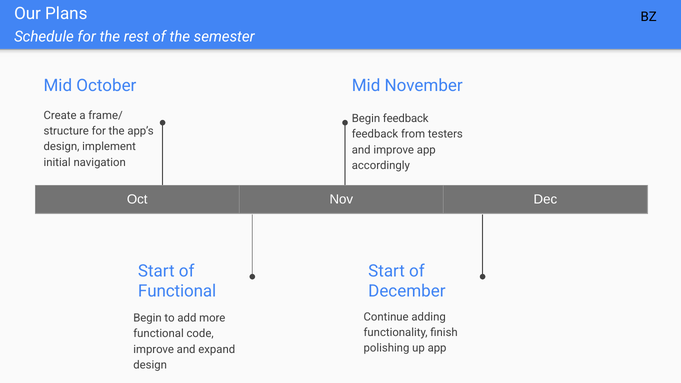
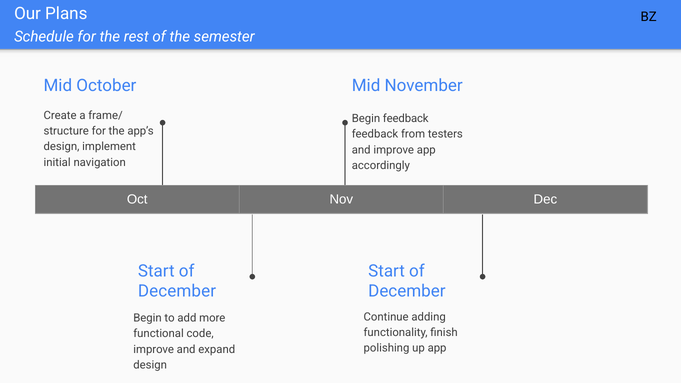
Functional: Functional -> December (177, 291)
